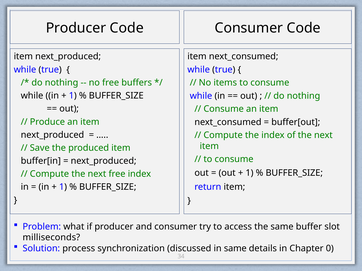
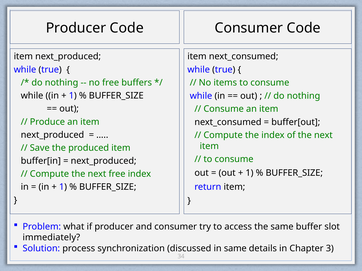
milliseconds: milliseconds -> immediately (51, 238)
0: 0 -> 3 (330, 249)
